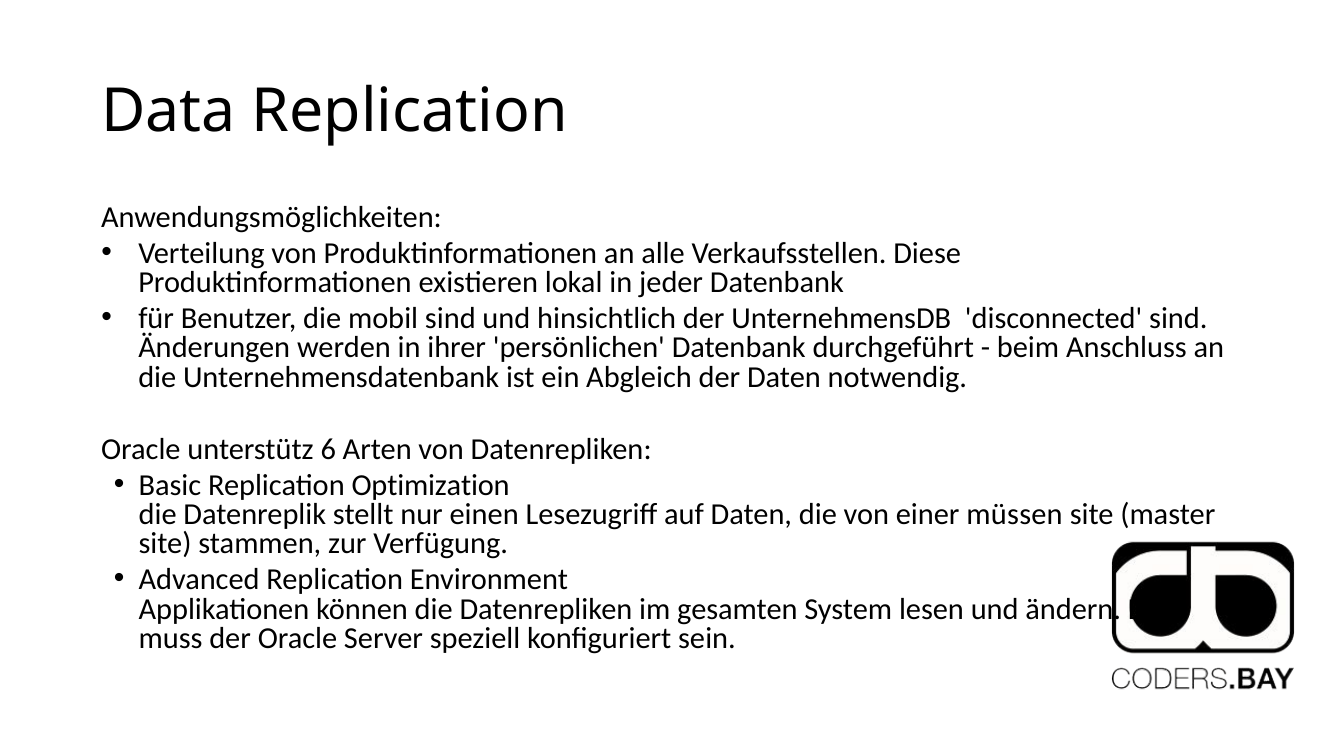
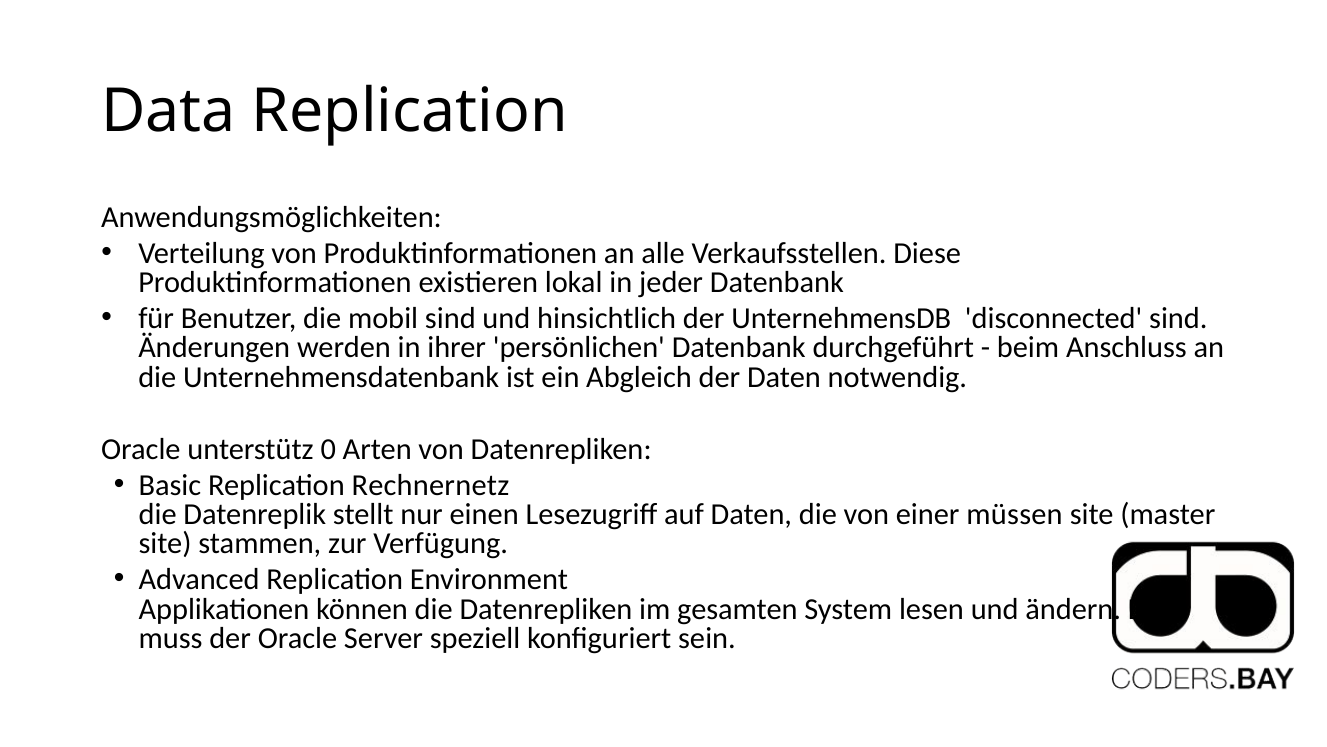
6: 6 -> 0 (328, 449)
Optimization: Optimization -> Rechnernetz (430, 485)
